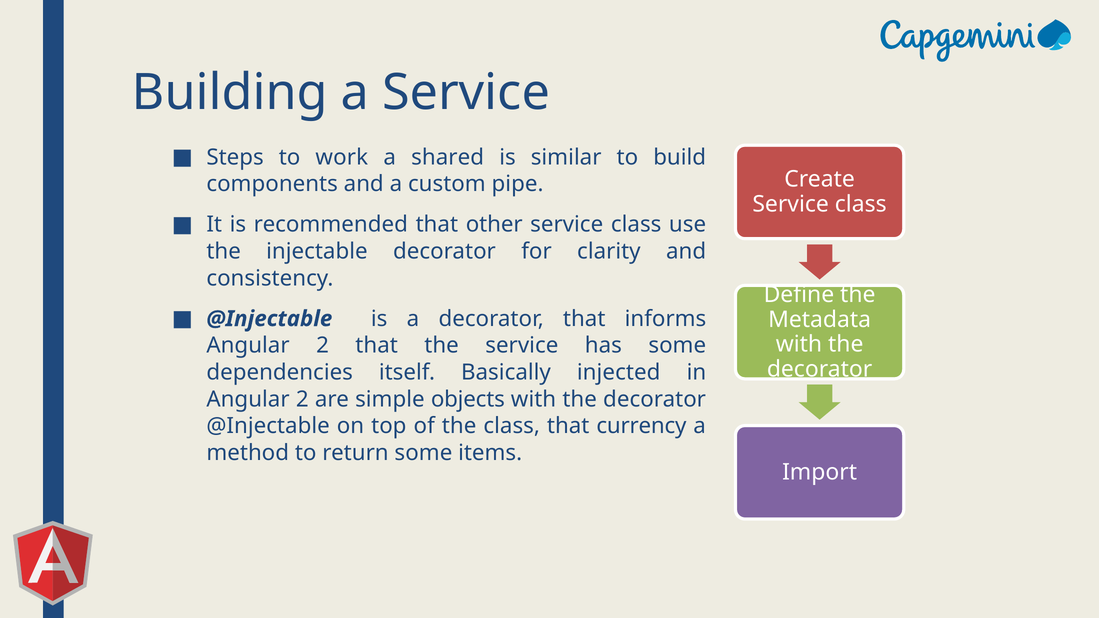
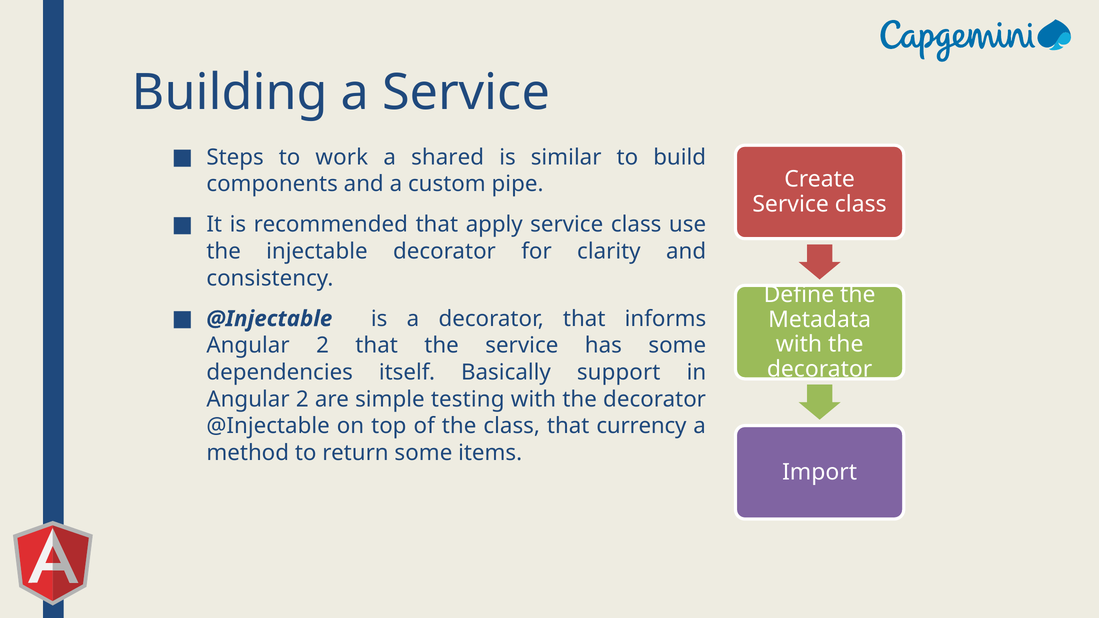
other: other -> apply (494, 225)
injected: injected -> support (619, 372)
objects: objects -> testing (468, 399)
